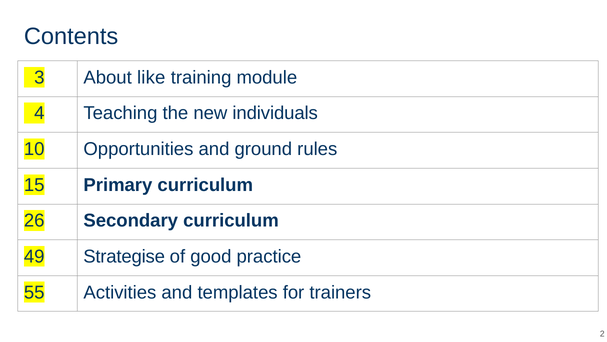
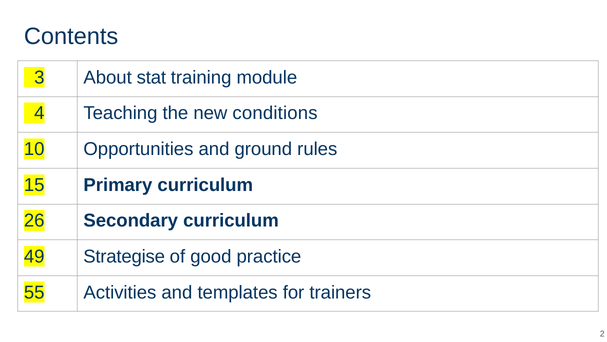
like: like -> stat (151, 77)
individuals: individuals -> conditions (275, 113)
